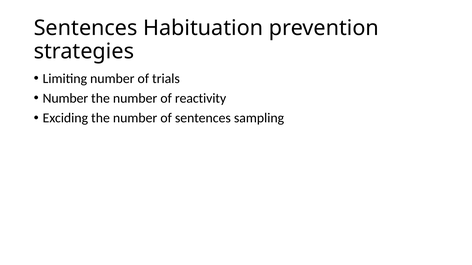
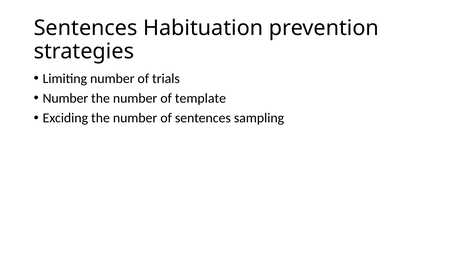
reactivity: reactivity -> template (200, 98)
